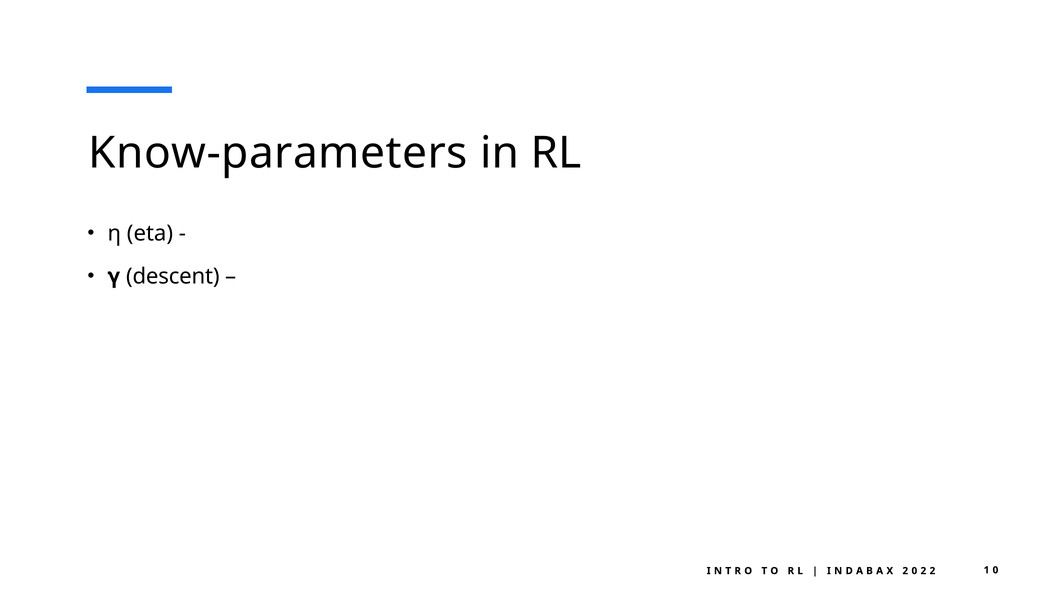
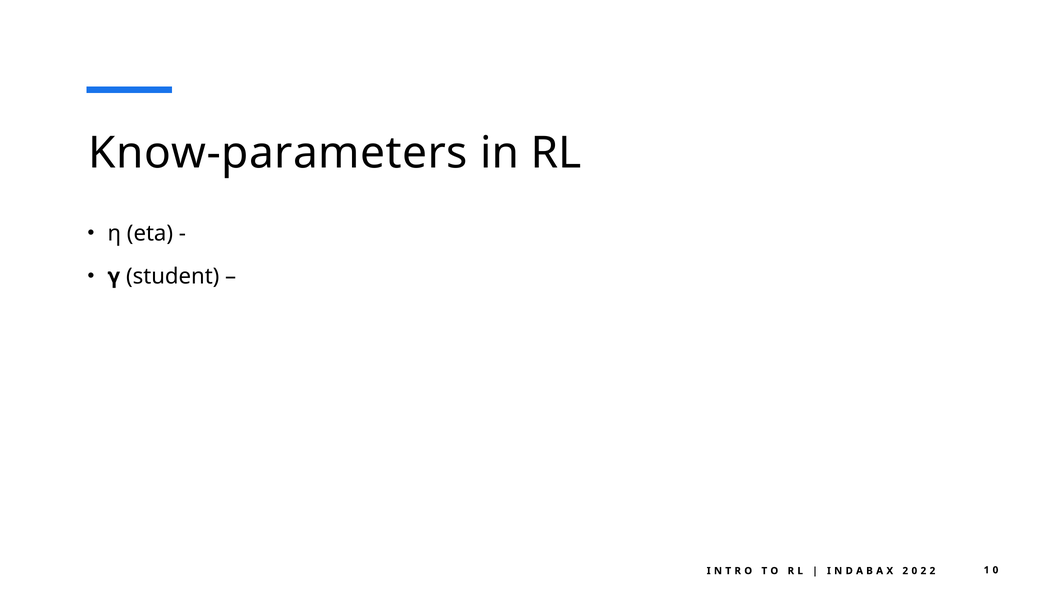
descent: descent -> student (173, 277)
